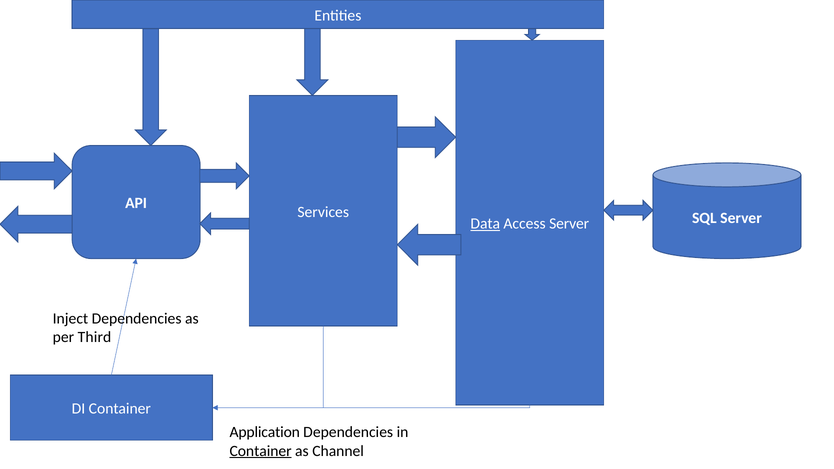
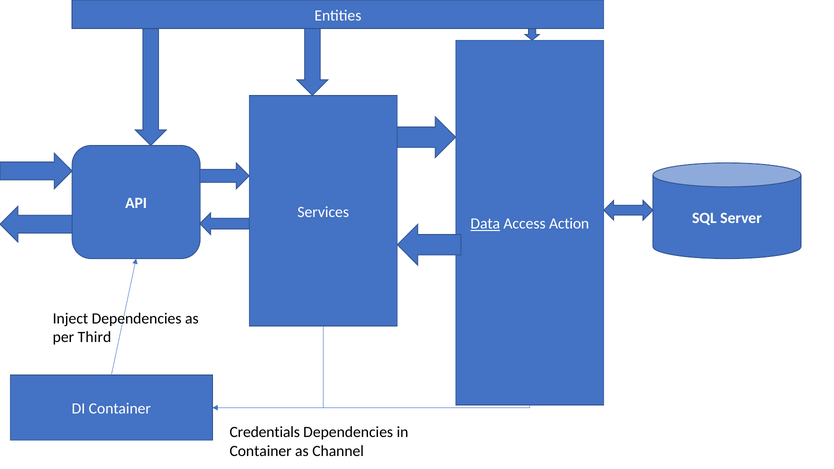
Access Server: Server -> Action (569, 224)
Application: Application -> Credentials (265, 432)
Container underline: present -> none (261, 451)
